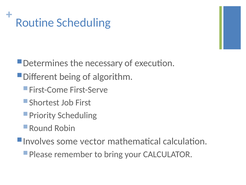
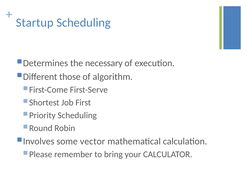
Routine: Routine -> Startup (35, 22)
being: being -> those (70, 76)
